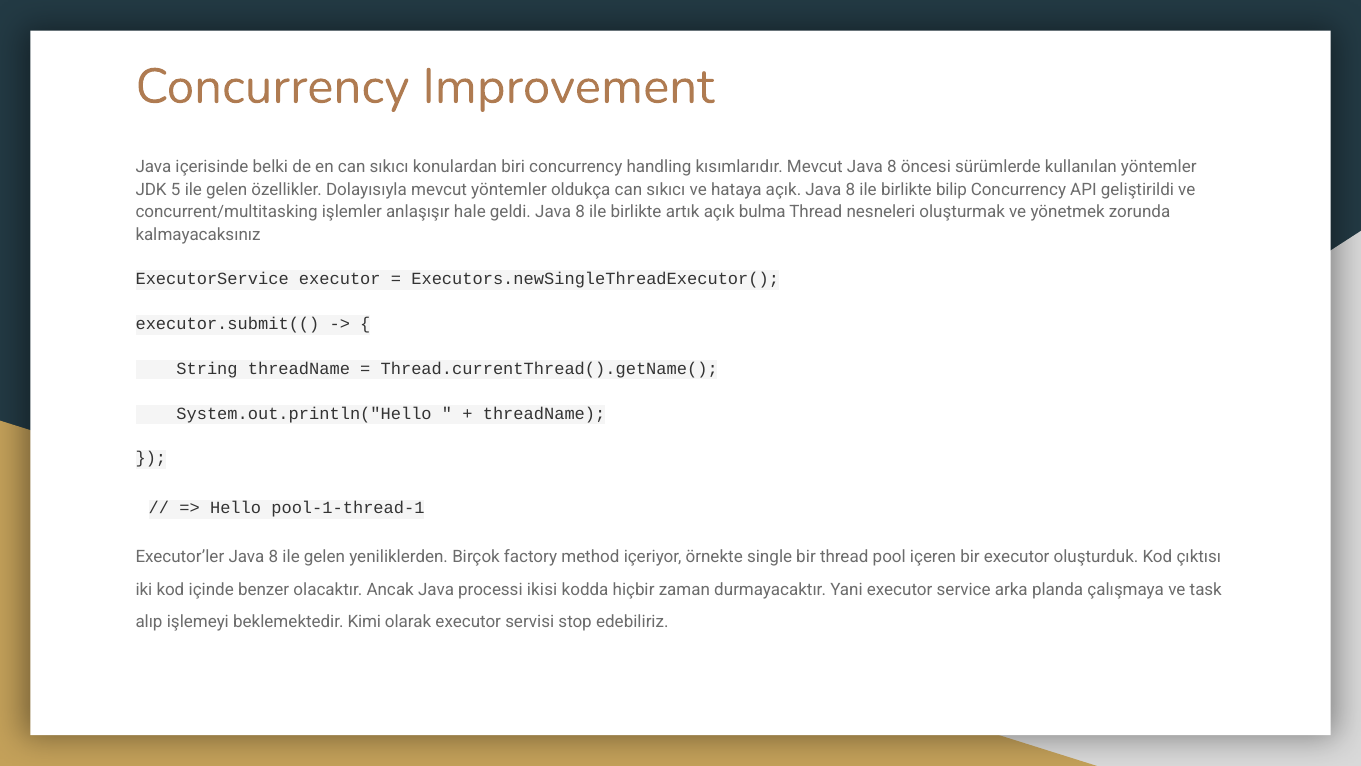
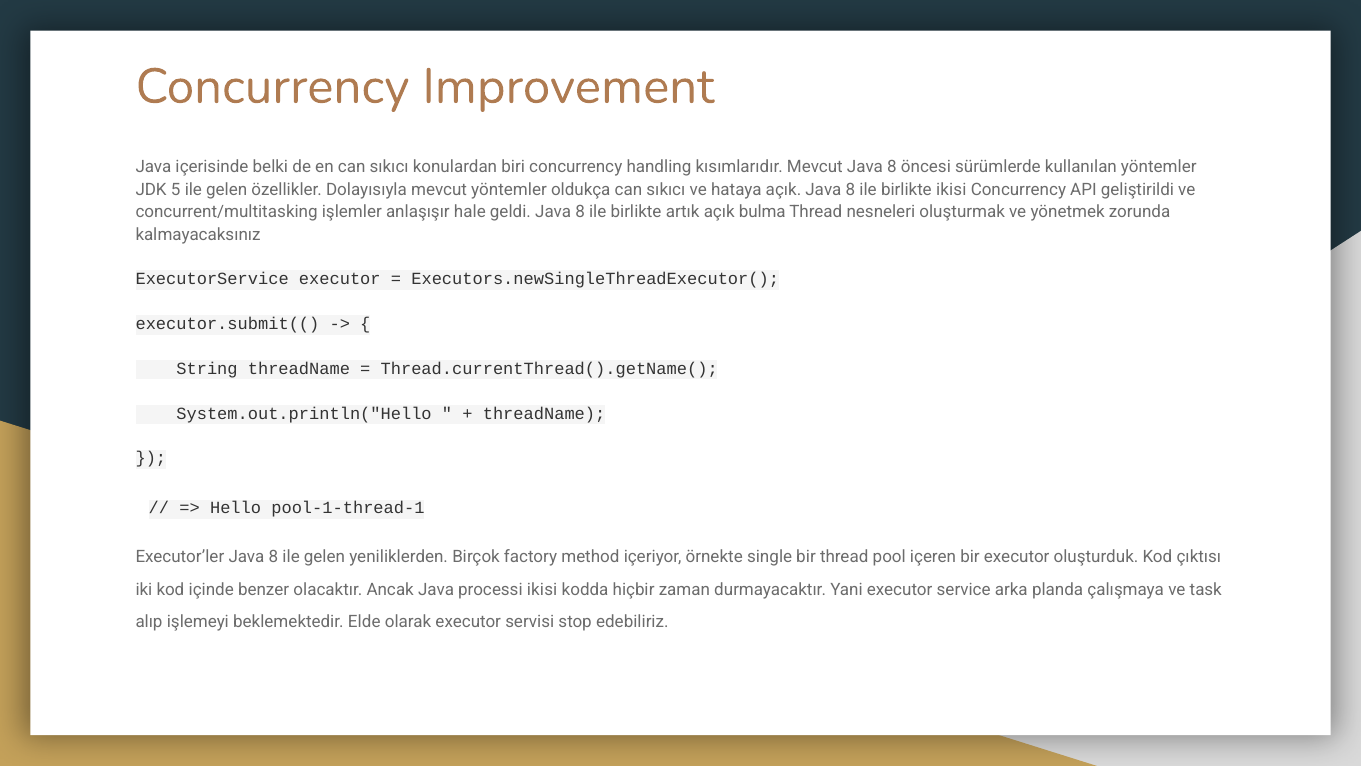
birlikte bilip: bilip -> ikisi (951, 189)
Kimi: Kimi -> Elde (364, 622)
